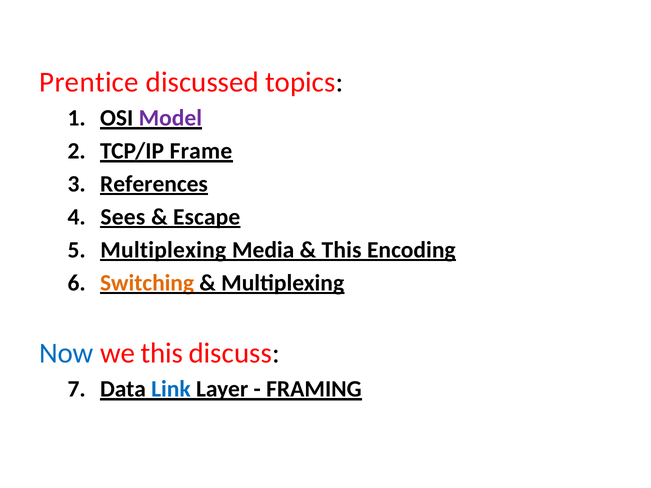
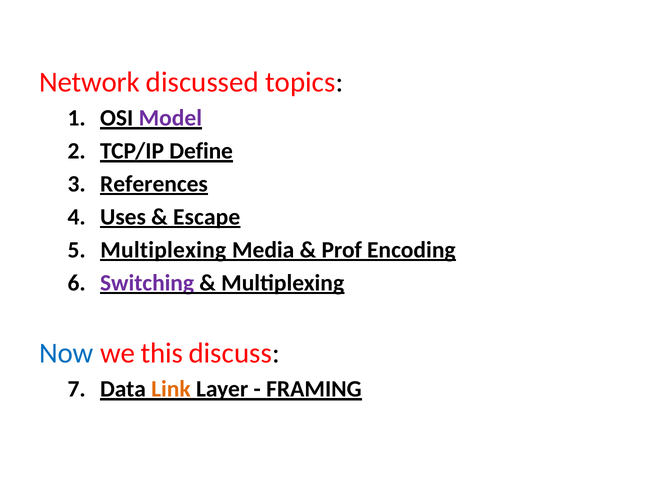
Prentice: Prentice -> Network (89, 82)
Frame: Frame -> Define (201, 151)
Sees: Sees -> Uses (123, 217)
This: This -> Prof (342, 250)
Switching colour: orange -> purple (147, 283)
Link colour: blue -> orange (171, 389)
